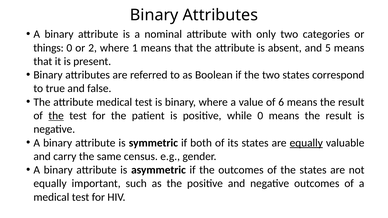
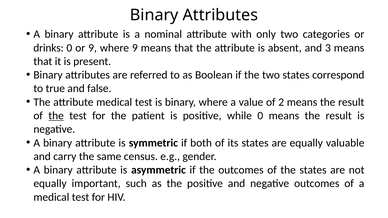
things: things -> drinks (49, 48)
or 2: 2 -> 9 (93, 48)
where 1: 1 -> 9 (135, 48)
5: 5 -> 3 (328, 48)
6: 6 -> 2 (281, 102)
equally underline: present -> none (306, 143)
